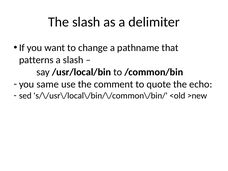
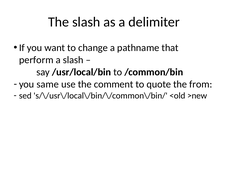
patterns: patterns -> perform (36, 60)
echo: echo -> from (201, 84)
